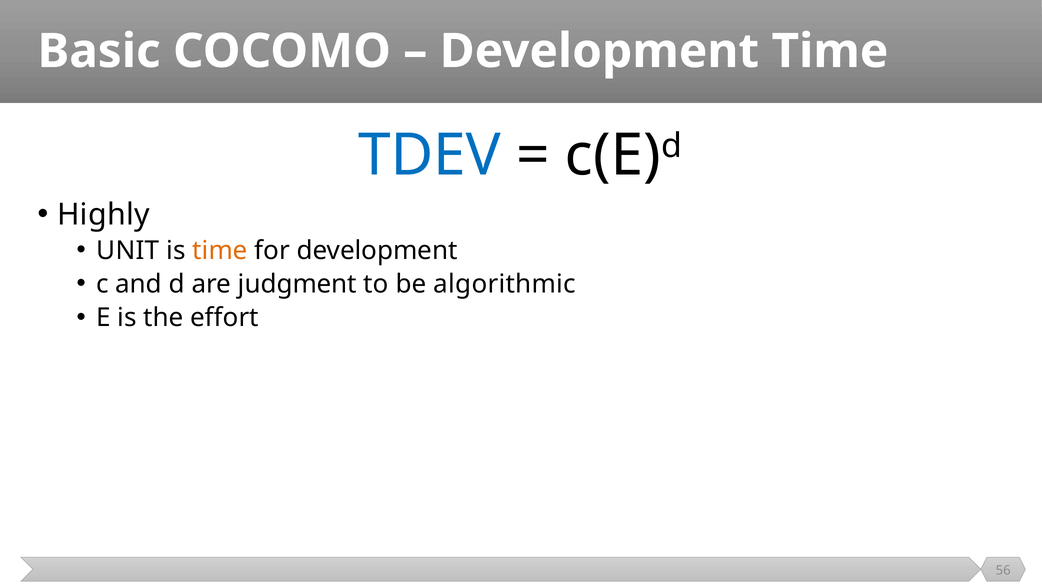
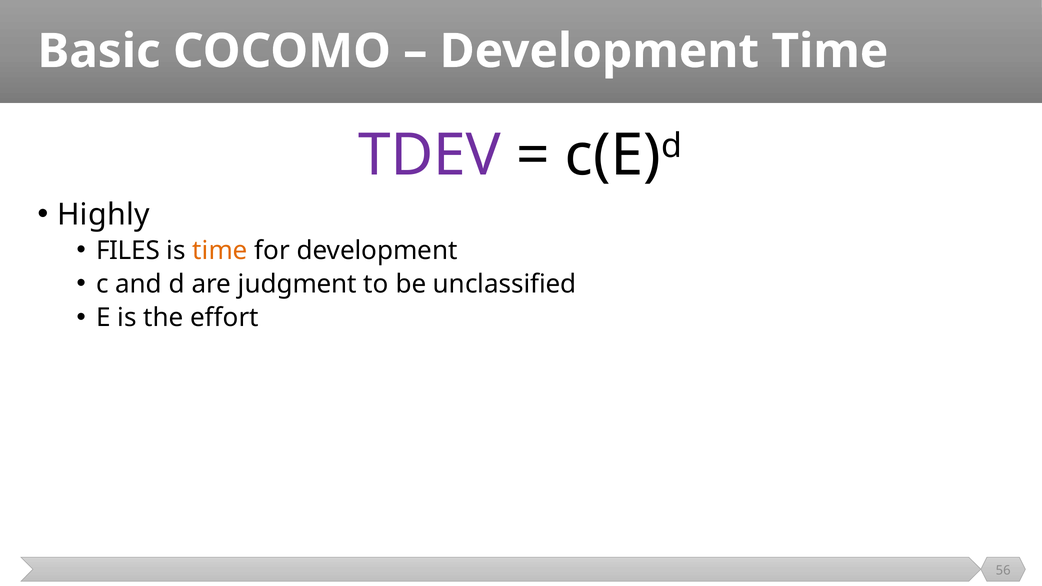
TDEV colour: blue -> purple (430, 155)
UNIT: UNIT -> FILES (128, 250)
algorithmic: algorithmic -> unclassified (505, 284)
